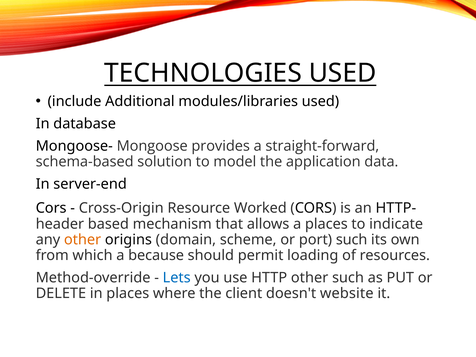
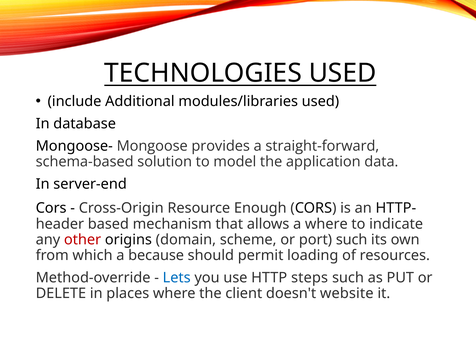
Worked: Worked -> Enough (260, 208)
a places: places -> where (326, 224)
other colour: orange -> red (83, 240)
HTTP other: other -> steps (310, 278)
